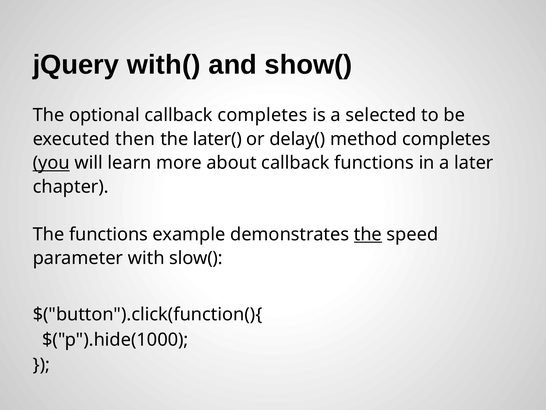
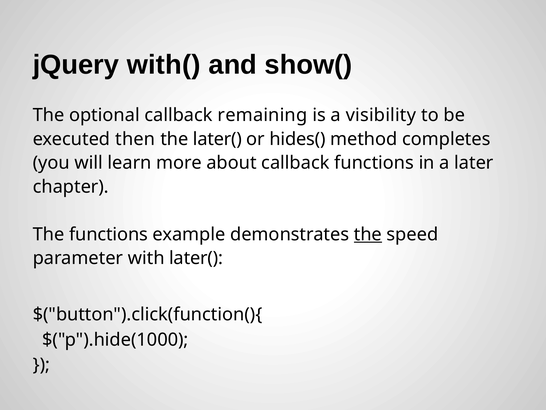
callback completes: completes -> remaining (262, 115)
selected: selected -> visibility (381, 115)
delay(: delay( -> hides( (297, 139)
you underline: present -> none (51, 163)
with slow(: slow( -> later( (196, 258)
